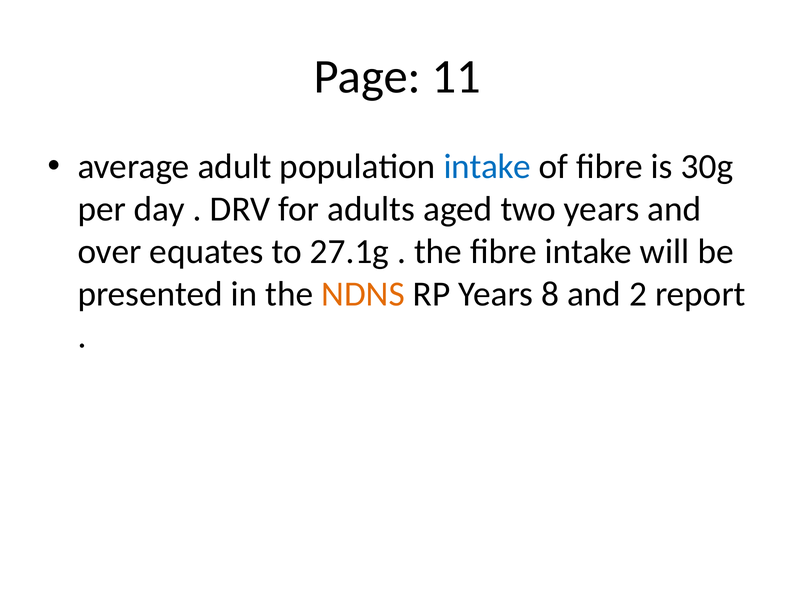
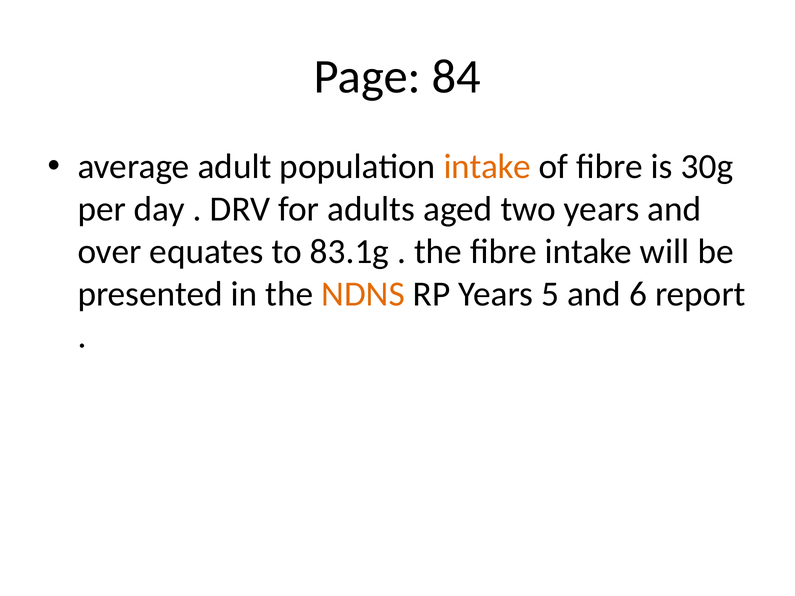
11: 11 -> 84 (456, 77)
intake colour: blue -> orange (487, 167)
27.1g: 27.1g -> 83.1g (349, 252)
8: 8 -> 5 (550, 294)
2: 2 -> 6 (638, 294)
